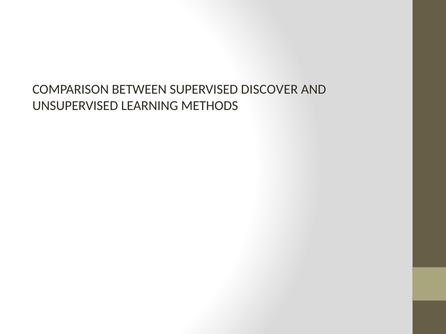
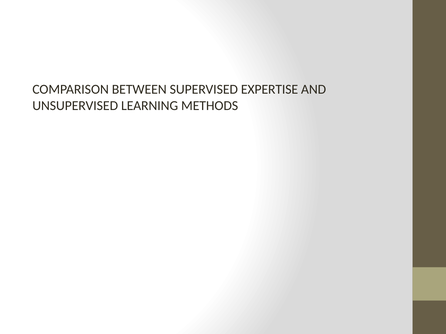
DISCOVER: DISCOVER -> EXPERTISE (270, 89)
